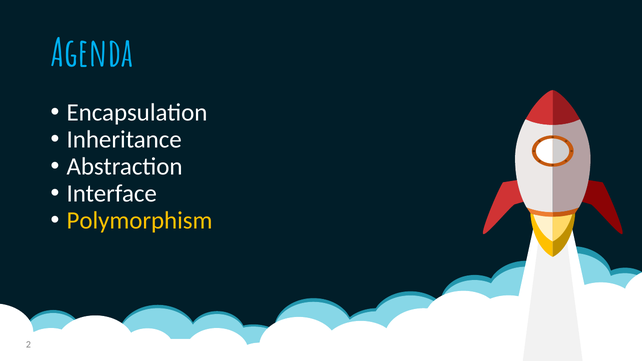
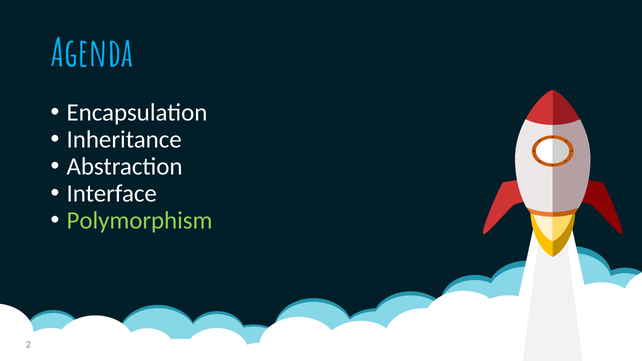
Polymorphism colour: yellow -> light green (140, 221)
